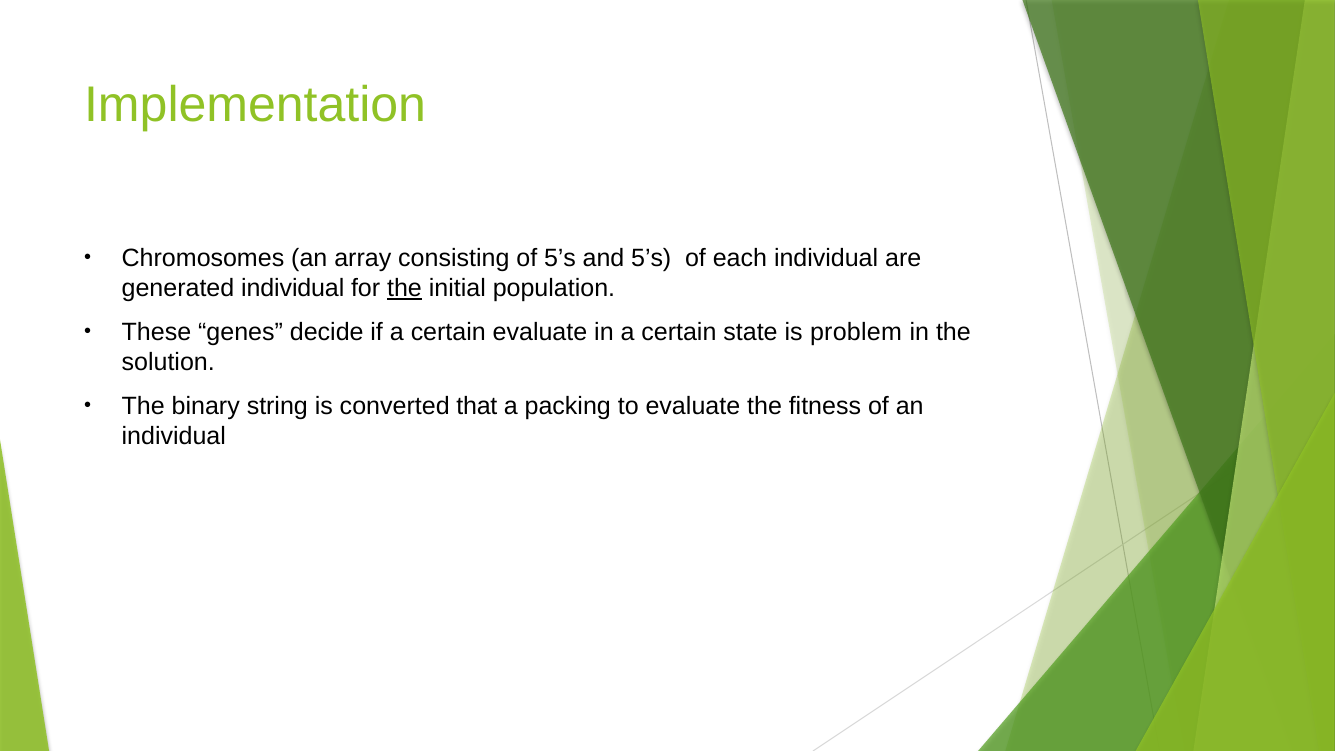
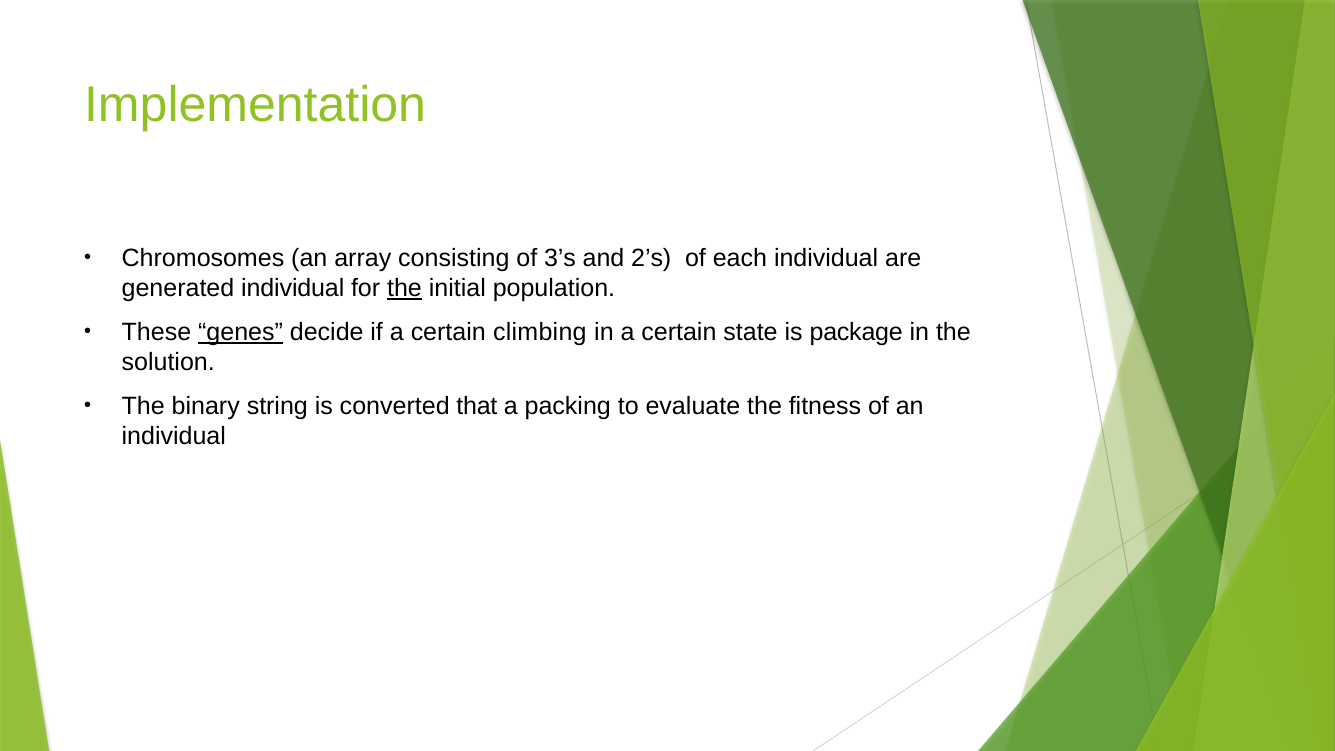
of 5’s: 5’s -> 3’s (560, 258)
and 5’s: 5’s -> 2’s (651, 258)
genes underline: none -> present (241, 332)
certain evaluate: evaluate -> climbing (540, 332)
problem: problem -> package (856, 332)
